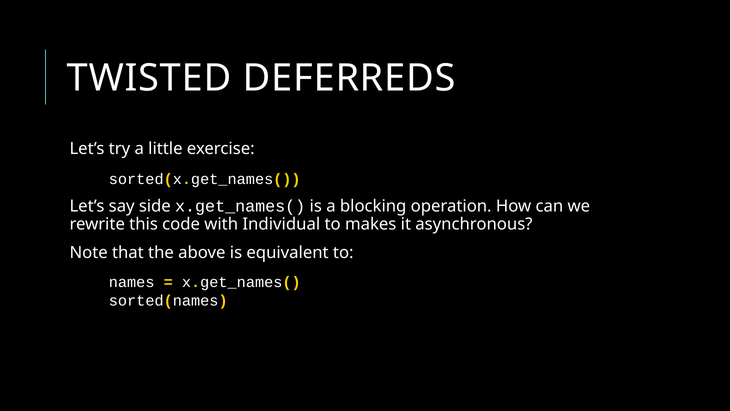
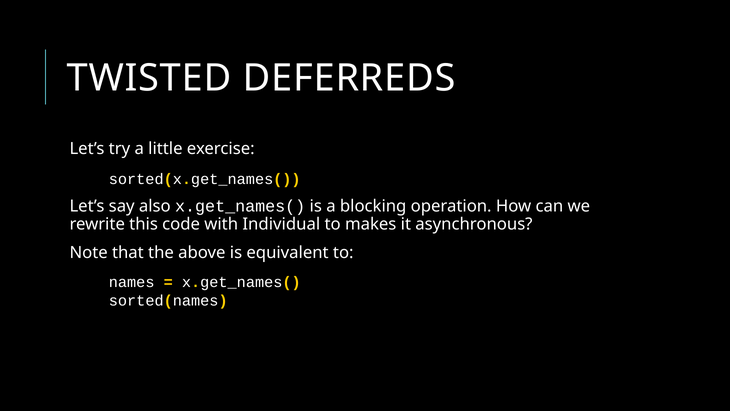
side: side -> also (155, 206)
